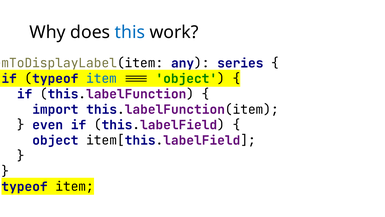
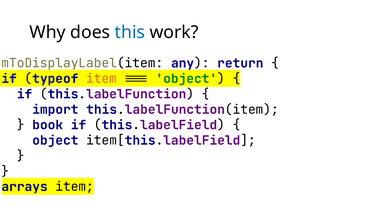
series: series -> return (240, 63)
item colour: blue -> orange (102, 79)
even: even -> book (48, 125)
typeof: typeof -> arrays (25, 186)
